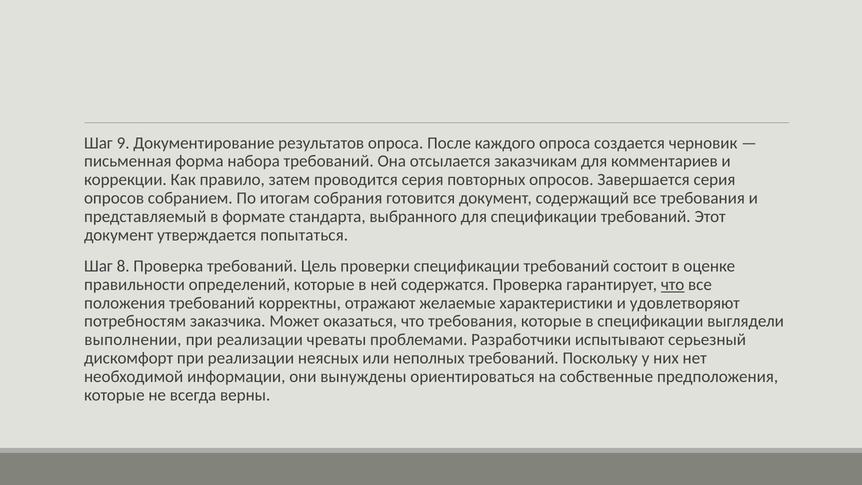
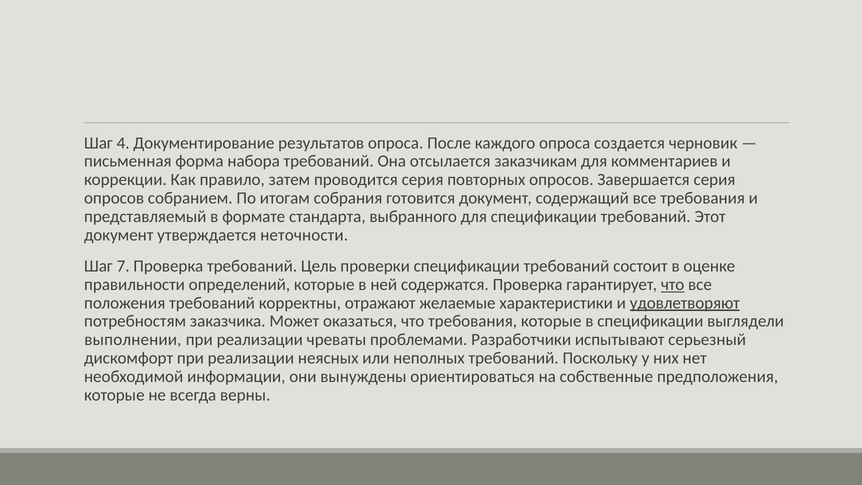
9: 9 -> 4 (123, 143)
попытаться: попытаться -> неточности (304, 235)
8: 8 -> 7 (123, 266)
удовлетворяют underline: none -> present (685, 303)
